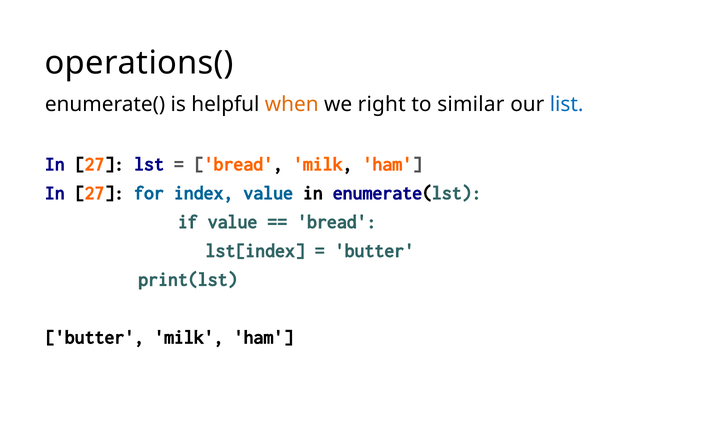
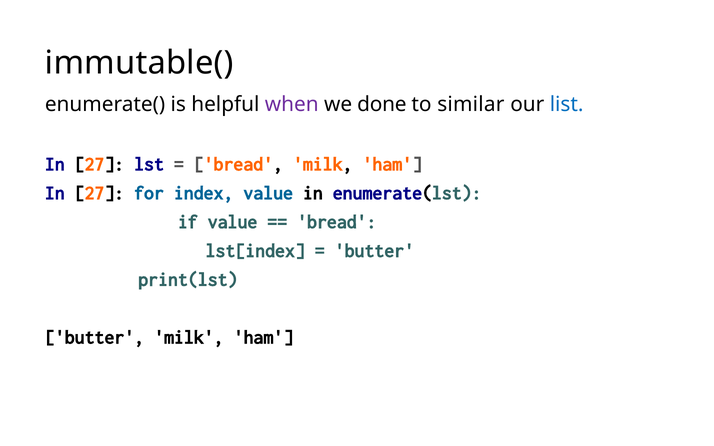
operations(: operations( -> immutable( (139, 63)
when colour: orange -> purple (292, 105)
right: right -> done (382, 105)
